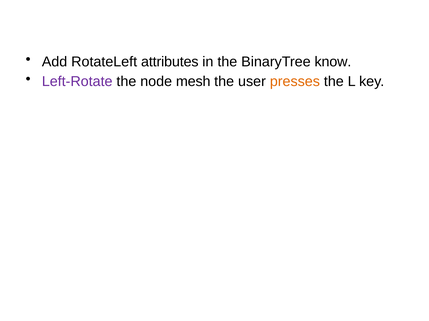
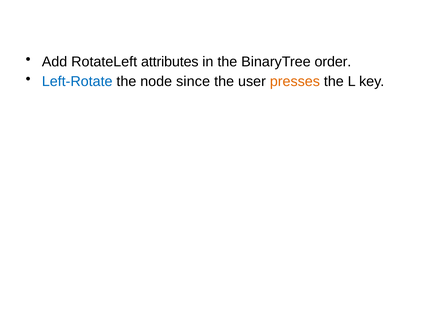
know: know -> order (333, 62)
Left-Rotate colour: purple -> blue (77, 82)
mesh: mesh -> since (193, 82)
